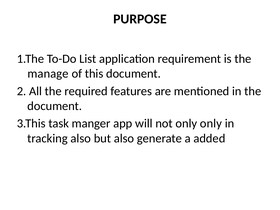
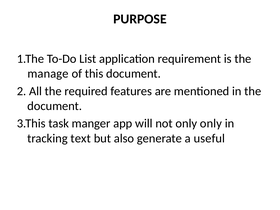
tracking also: also -> text (81, 138)
added: added -> useful (209, 138)
